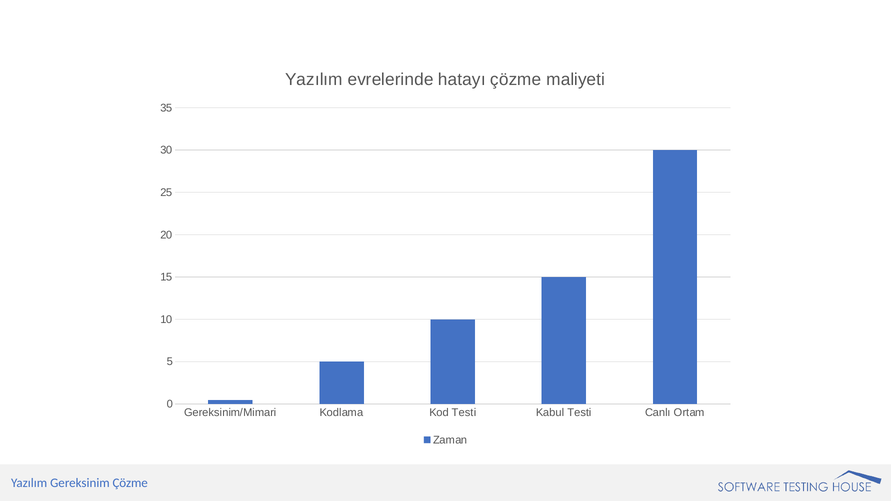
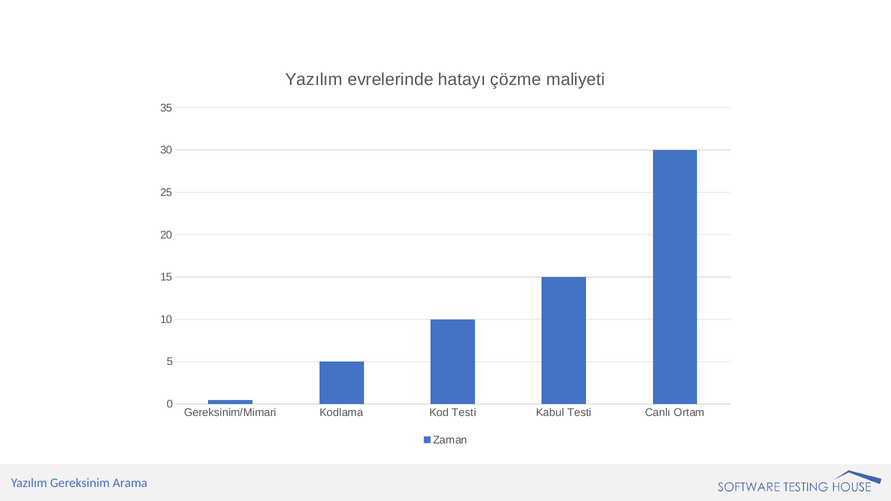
Gereksinim Çözme: Çözme -> Arama (130, 483)
